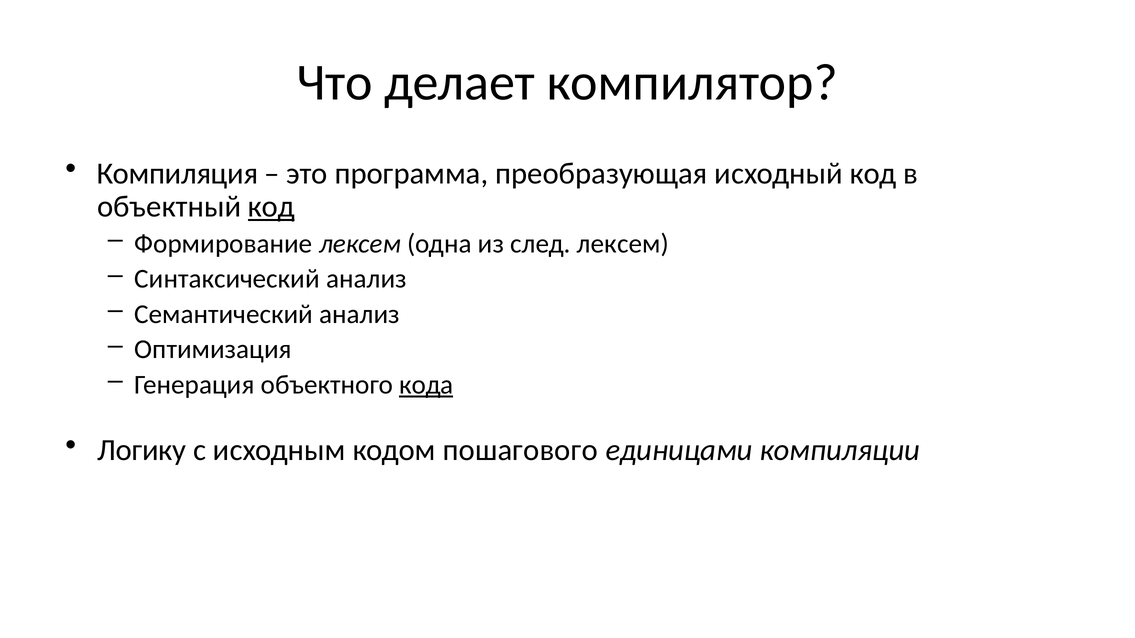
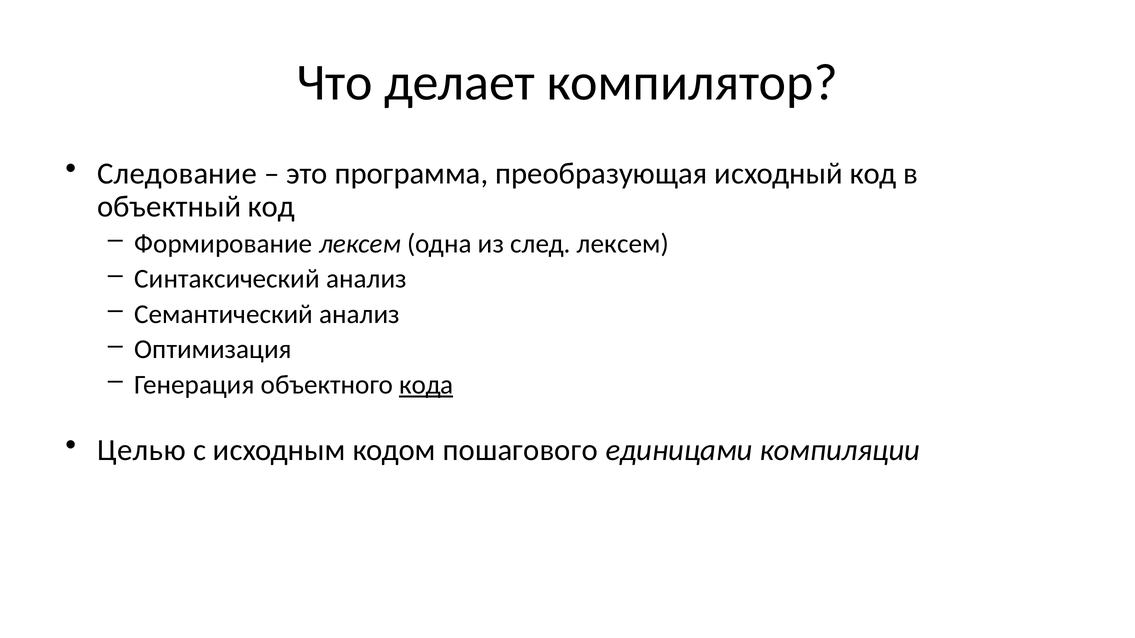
Компиляция: Компиляция -> Следование (177, 174)
код underline: present -> none (271, 207)
Логику: Логику -> Целью (142, 451)
